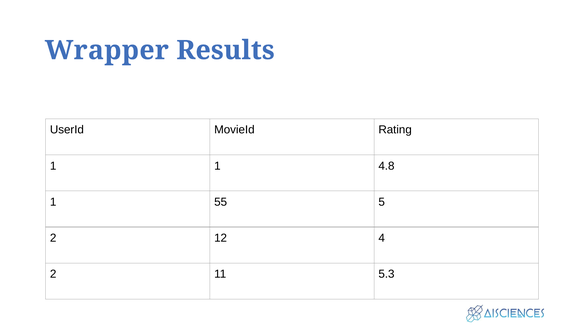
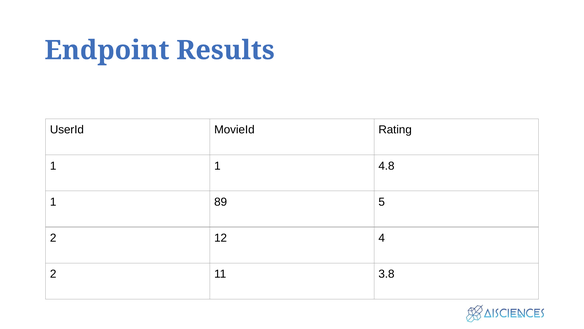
Wrapper: Wrapper -> Endpoint (107, 50)
55: 55 -> 89 (221, 202)
5.3: 5.3 -> 3.8 (386, 274)
